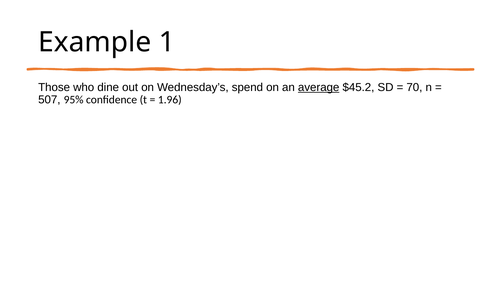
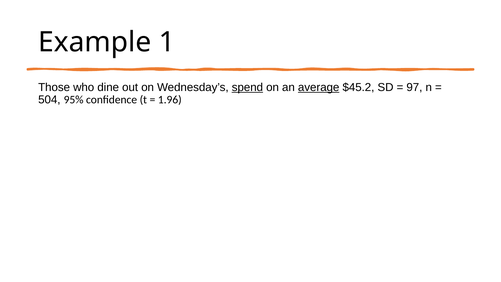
spend underline: none -> present (247, 87)
70: 70 -> 97 (414, 87)
507: 507 -> 504 (49, 100)
